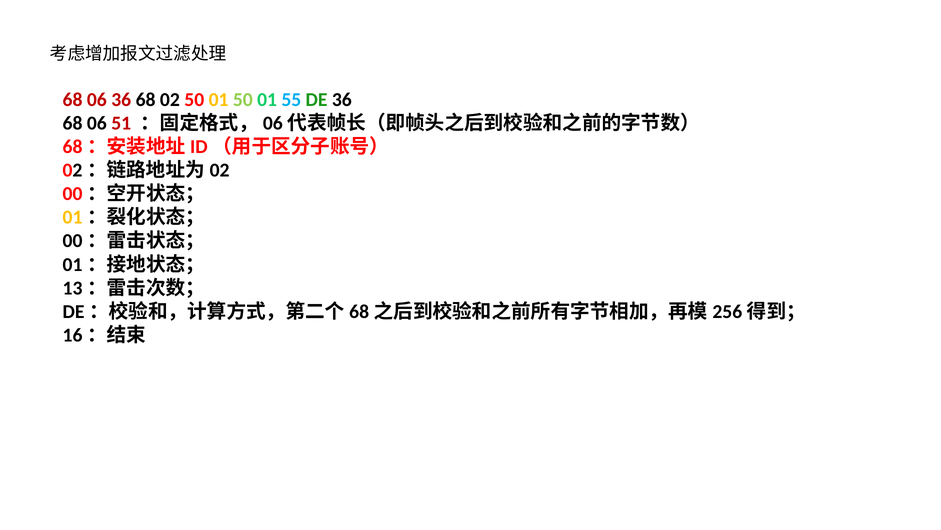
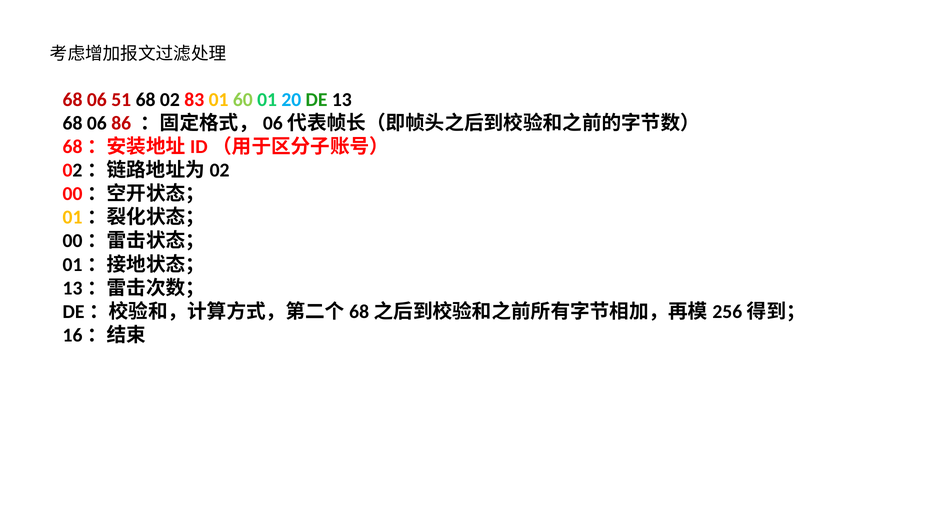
06 36: 36 -> 51 (121, 99)
02 50: 50 -> 83 (194, 99)
01 50: 50 -> 60 (243, 99)
55: 55 -> 20 (291, 99)
DE 36: 36 -> 13 (342, 99)
51: 51 -> 86 (121, 123)
